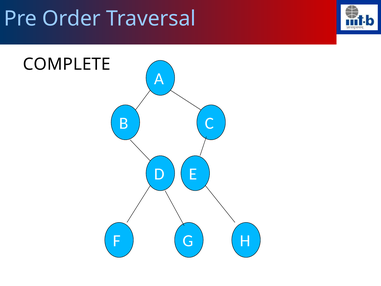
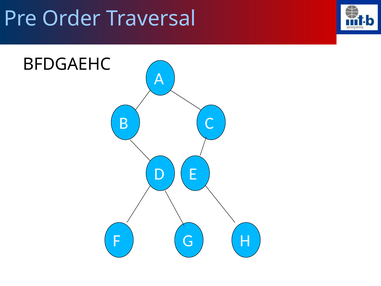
COMPLETE: COMPLETE -> BFDGAEHC (67, 64)
